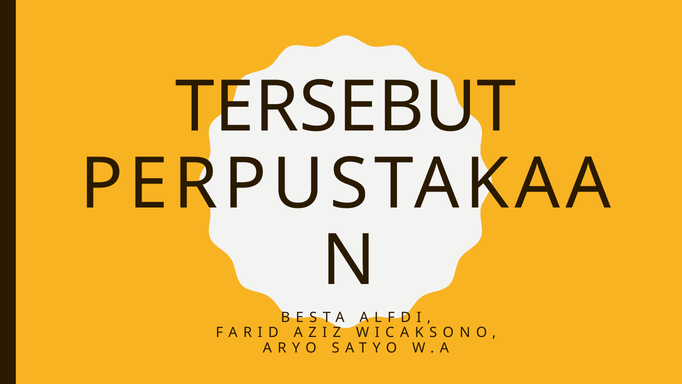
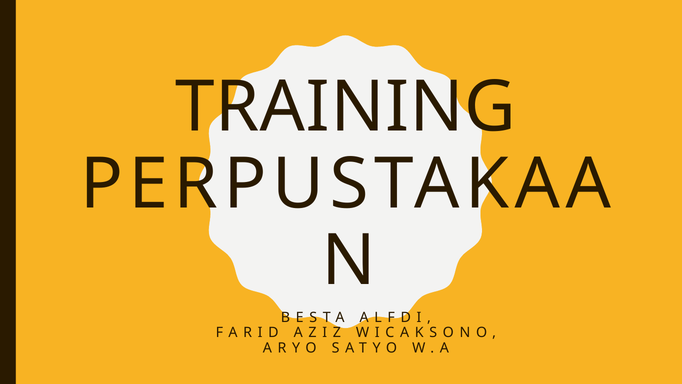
TERSEBUT: TERSEBUT -> TRAINING (346, 107)
